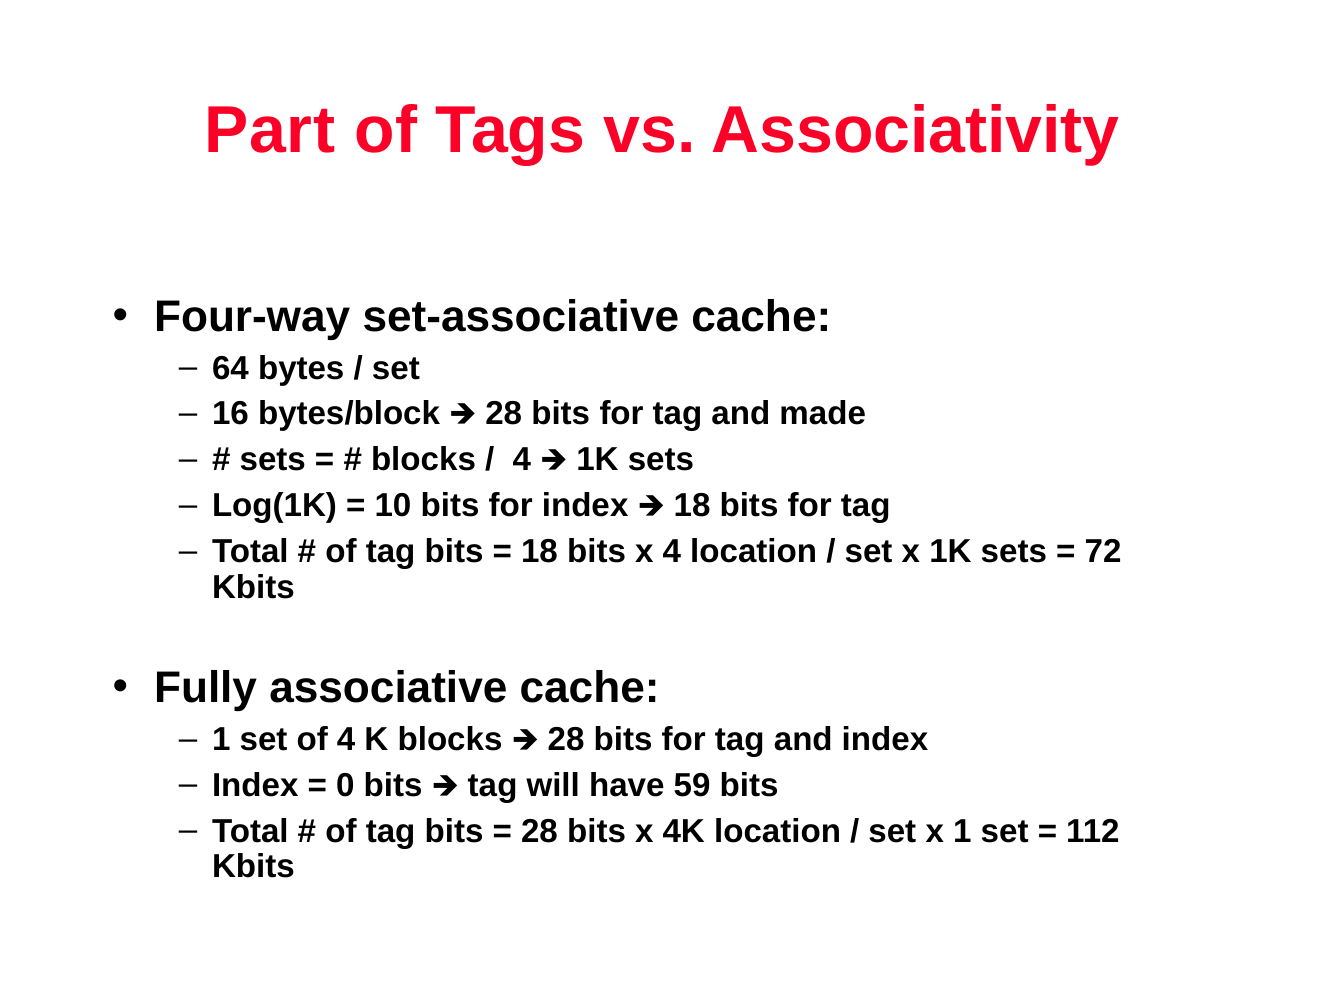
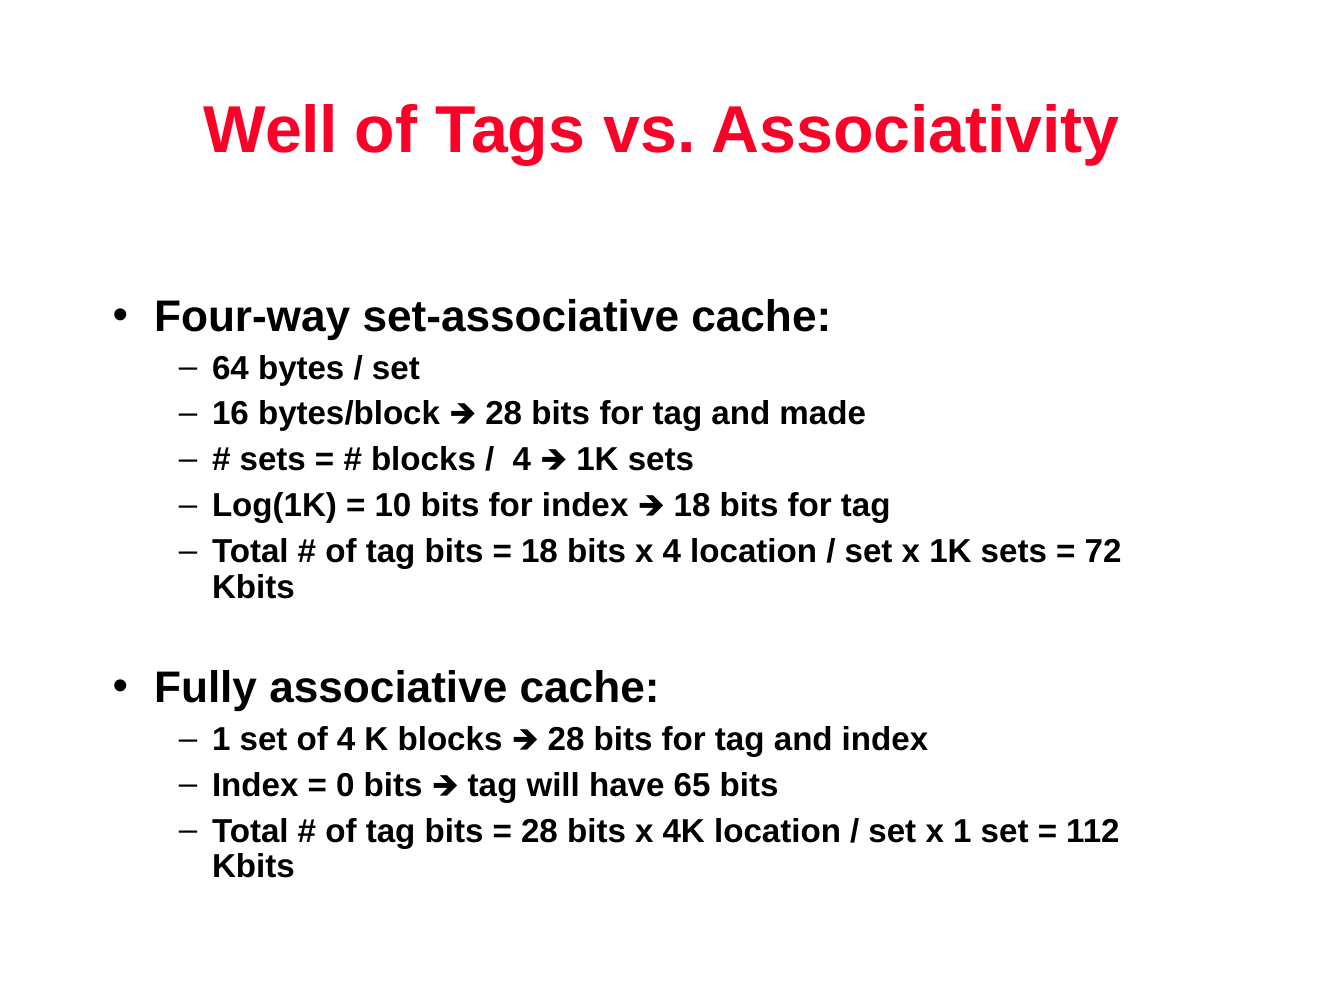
Part: Part -> Well (271, 131)
59: 59 -> 65 (692, 785)
